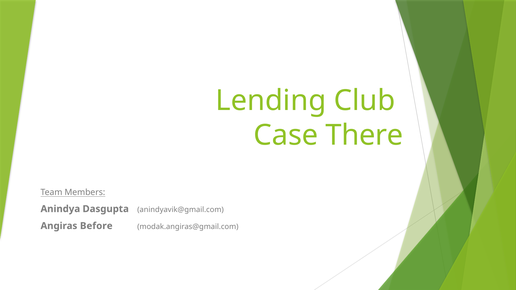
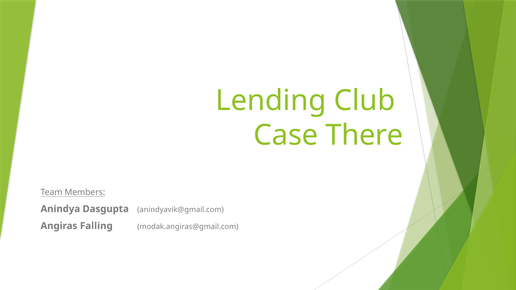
Before: Before -> Falling (96, 226)
